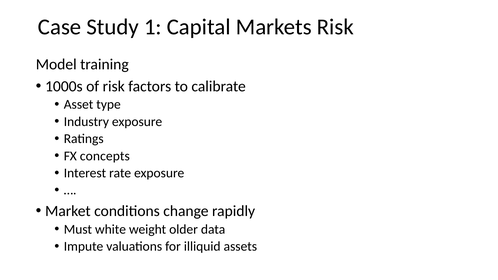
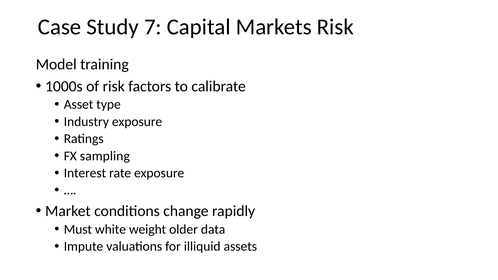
1: 1 -> 7 (153, 27)
concepts: concepts -> sampling (105, 156)
